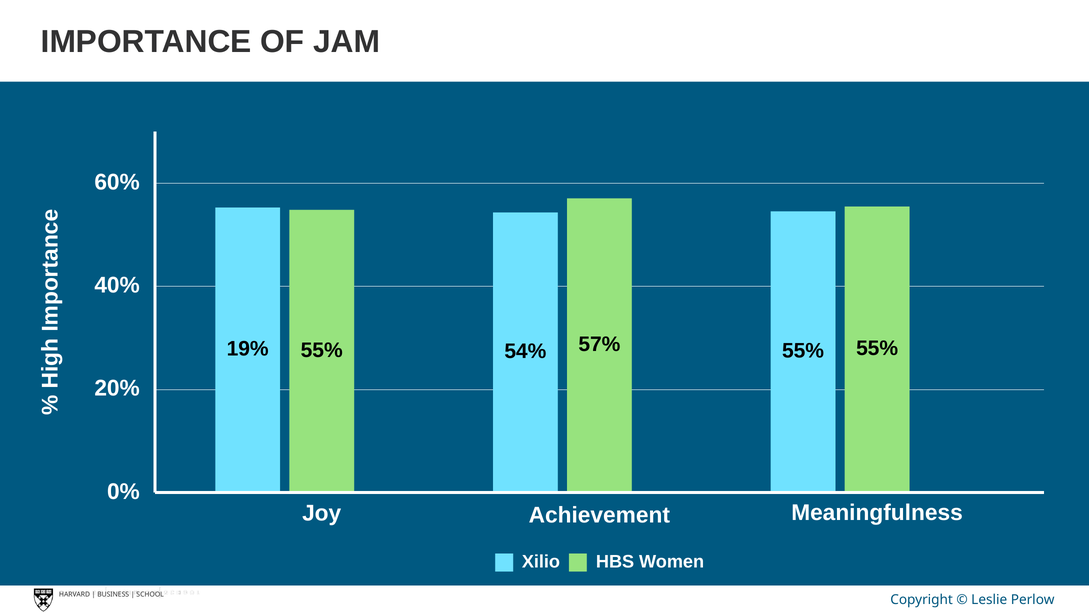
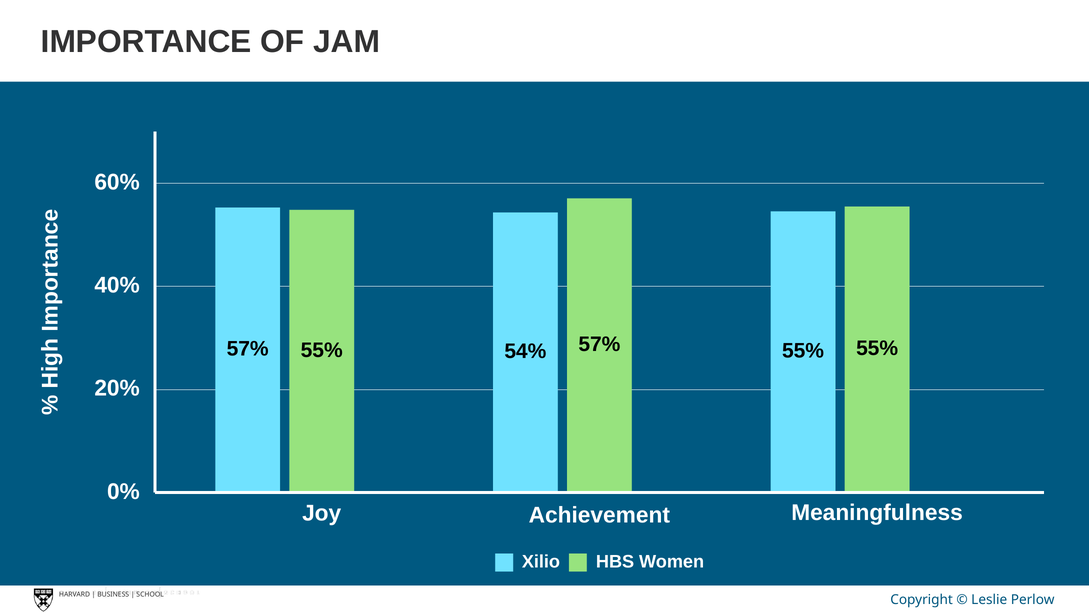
19%: 19% -> 57% (248, 349)
